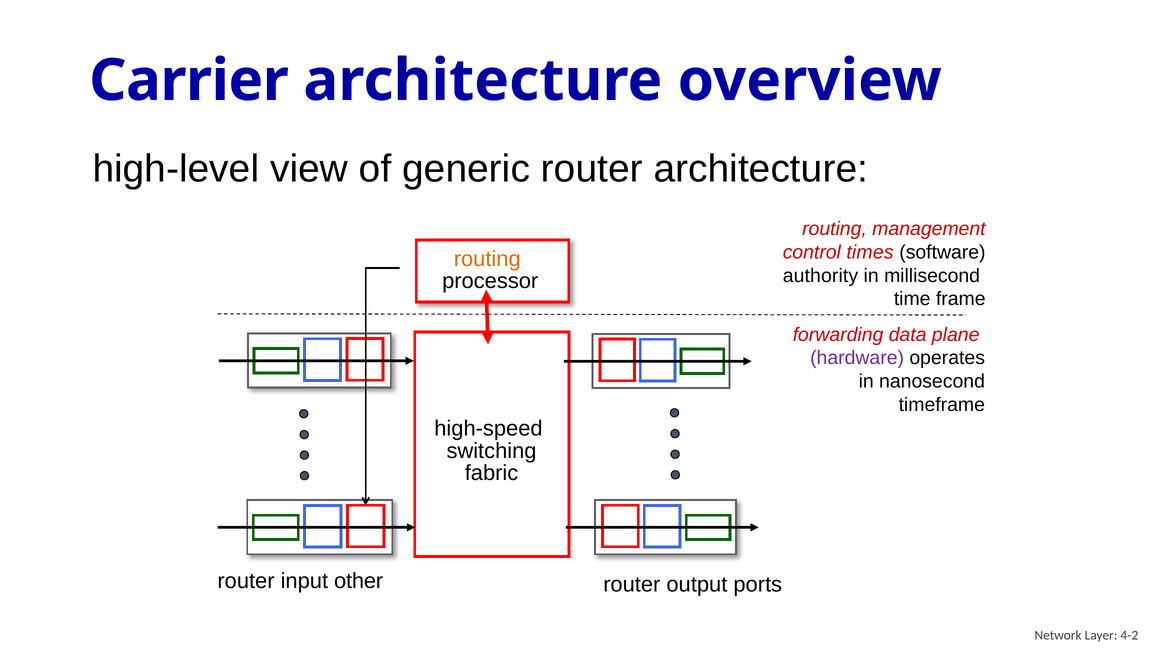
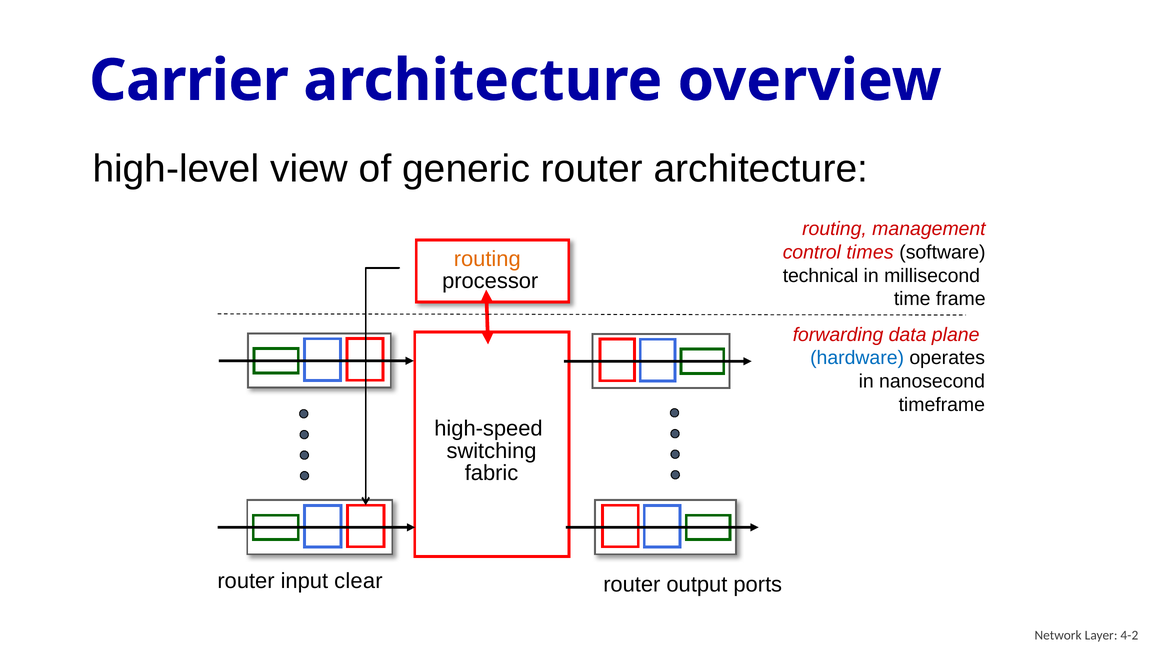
authority: authority -> technical (821, 276)
hardware colour: purple -> blue (857, 358)
other: other -> clear (358, 581)
